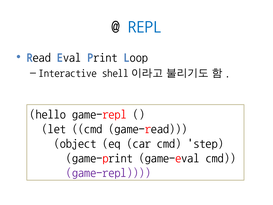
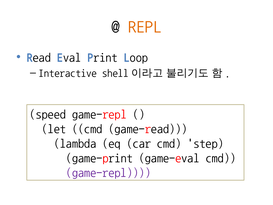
REPL colour: blue -> orange (145, 26)
hello: hello -> speed (48, 114)
object: object -> lambda (75, 143)
